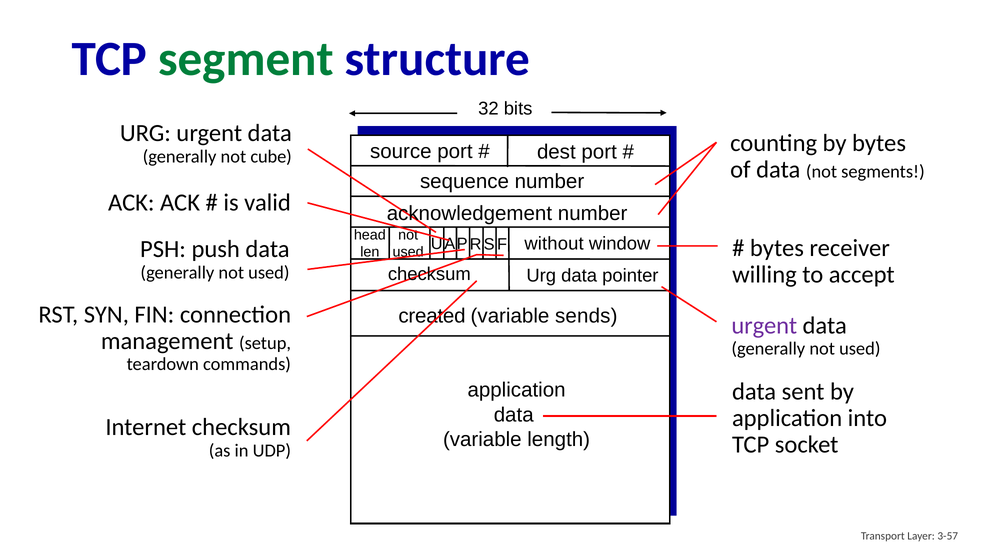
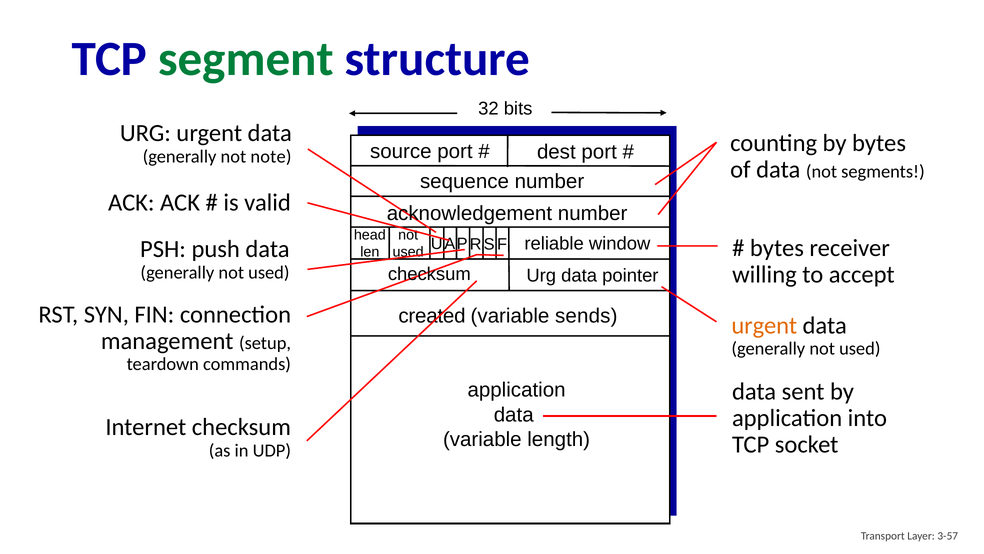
cube: cube -> note (271, 156)
without: without -> reliable (554, 243)
urgent colour: purple -> orange (764, 325)
